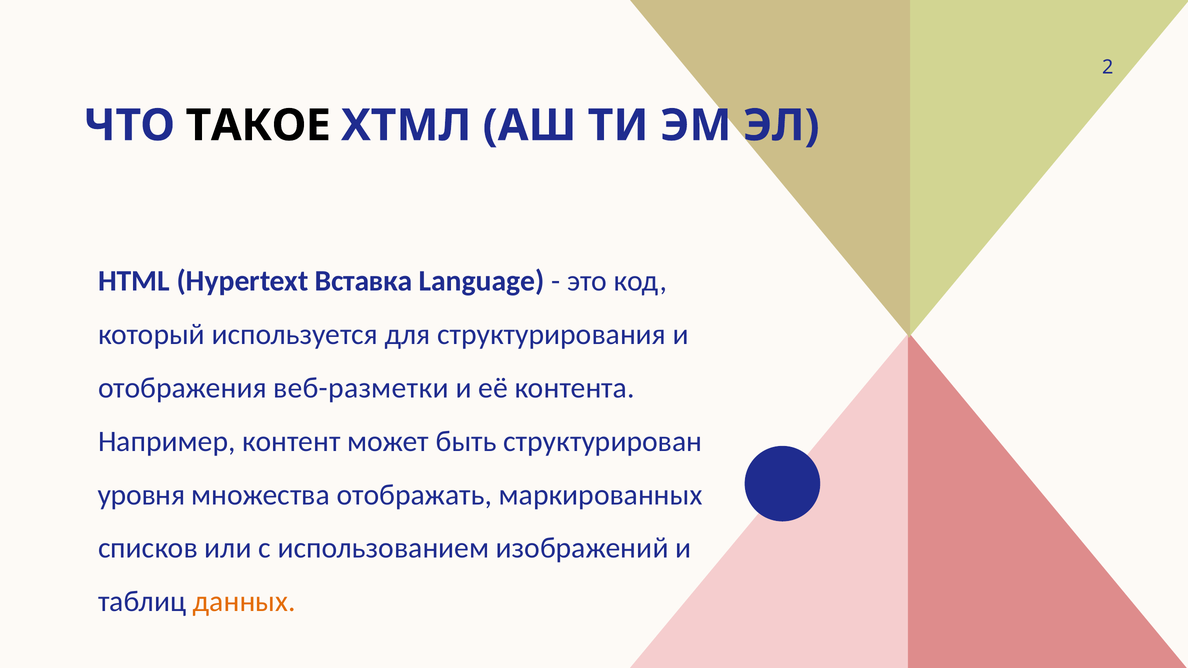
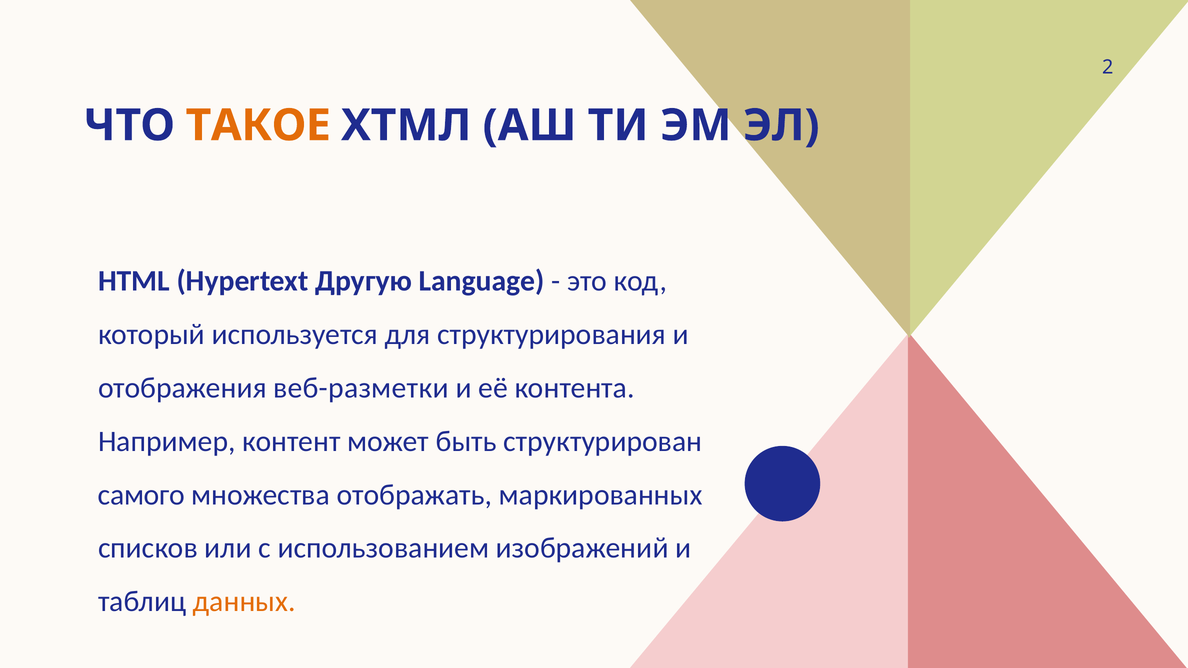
ТАКОЕ colour: black -> orange (258, 126)
Вставка: Вставка -> Другую (363, 281)
уровня: уровня -> самого (141, 495)
